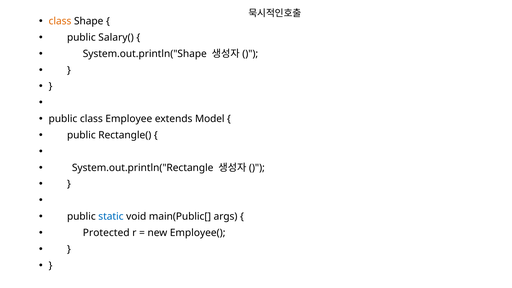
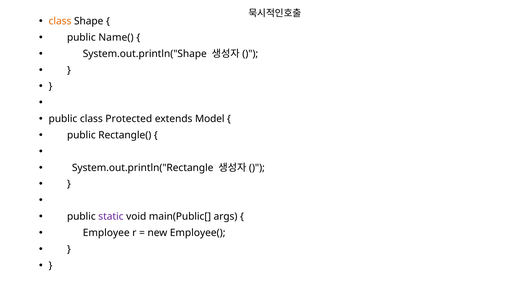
Salary(: Salary( -> Name( (116, 37)
Employee: Employee -> Protected (129, 119)
static colour: blue -> purple (111, 217)
Protected: Protected -> Employee (106, 233)
